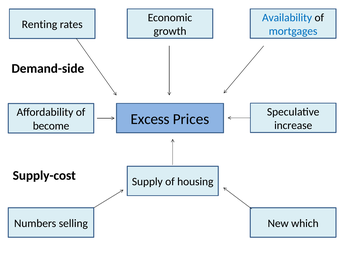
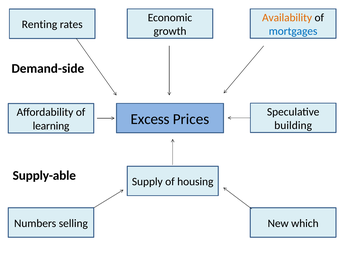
Availability colour: blue -> orange (287, 18)
increase: increase -> building (293, 125)
become: become -> learning (51, 126)
Supply-cost: Supply-cost -> Supply-able (44, 176)
